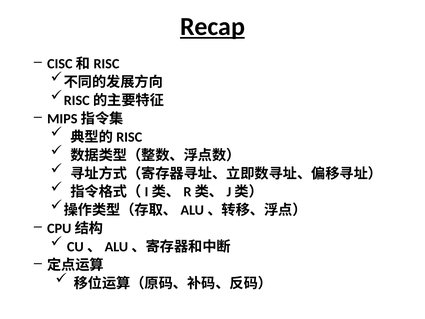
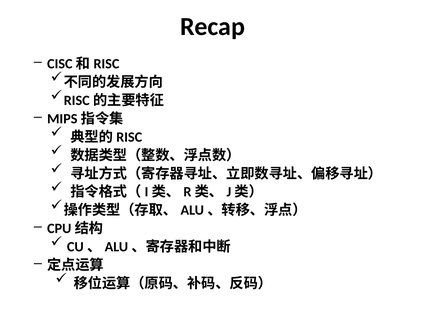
Recap underline: present -> none (213, 27)
